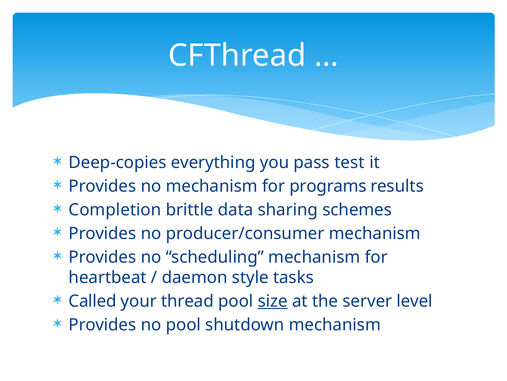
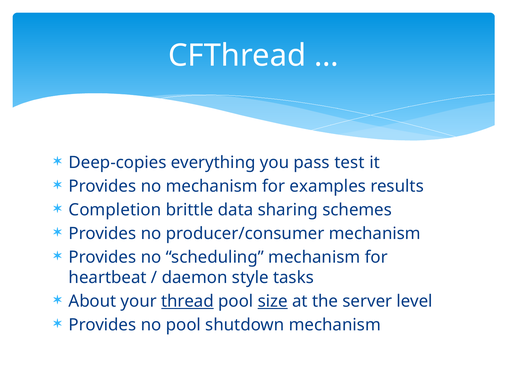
programs: programs -> examples (328, 186)
Called: Called -> About (92, 301)
thread underline: none -> present (187, 301)
